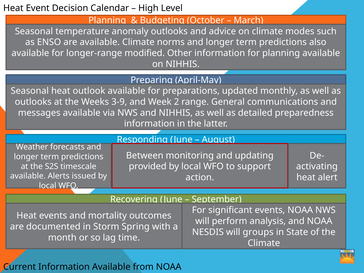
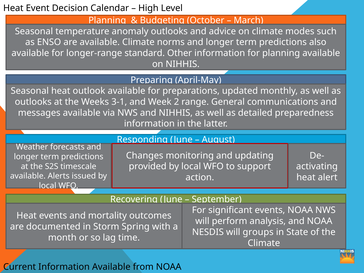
modified: modified -> standard (145, 53)
3-9: 3-9 -> 3-1 (119, 102)
Between: Between -> Changes (145, 156)
